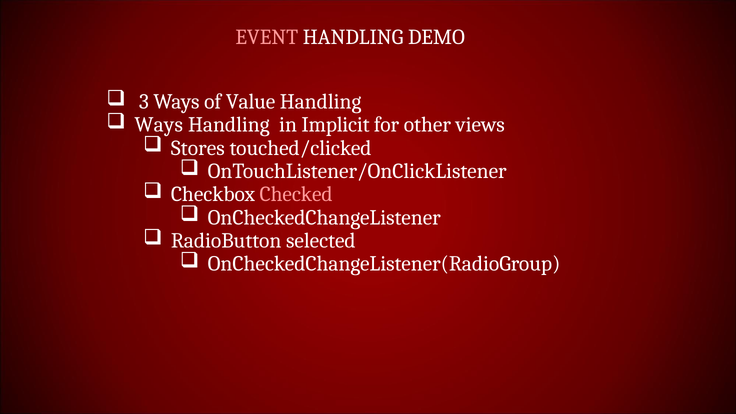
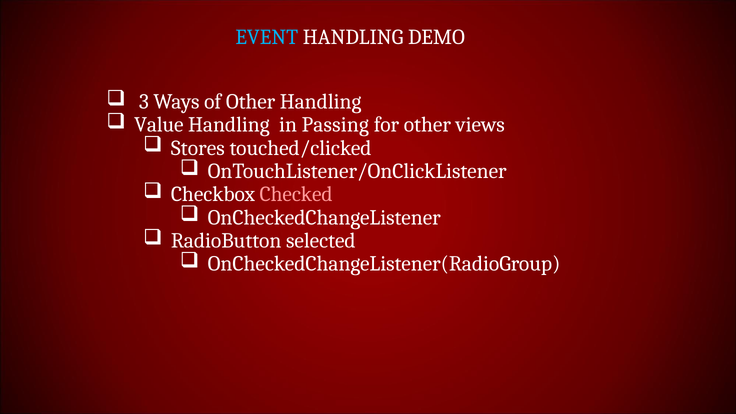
EVENT colour: pink -> light blue (267, 37)
of Value: Value -> Other (251, 102)
Ways: Ways -> Value (159, 125)
Implicit: Implicit -> Passing (335, 125)
